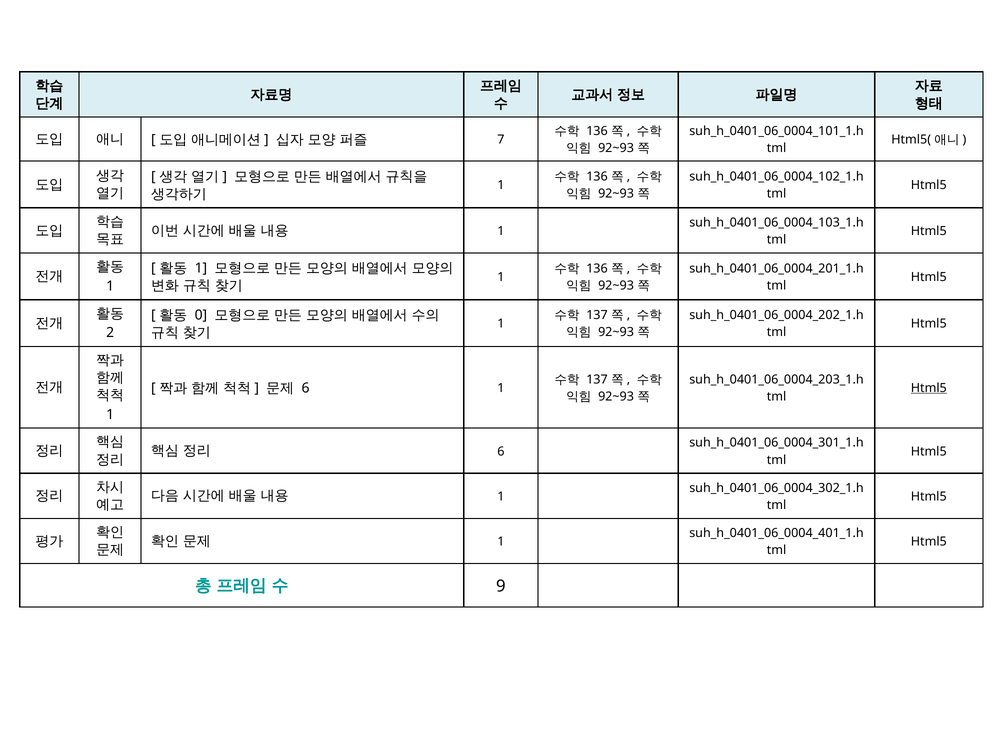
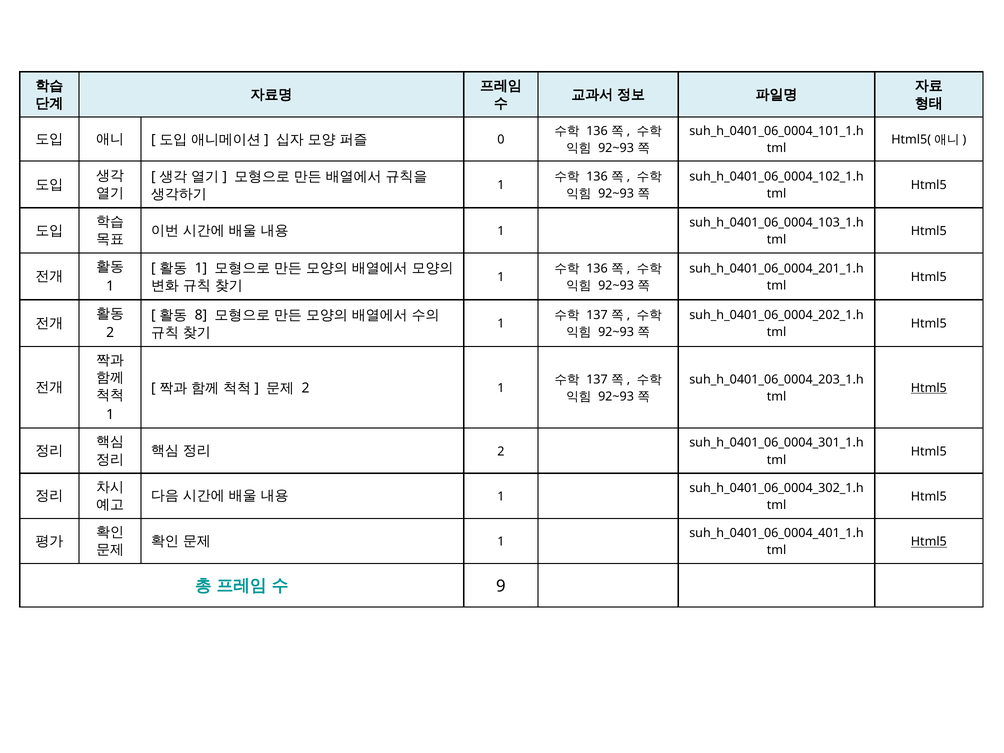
7: 7 -> 0 (501, 140)
0: 0 -> 8 (201, 315)
6: 6 -> 2 (306, 388)
6: 6 -> 2 (501, 451)
Html5 underline: none -> present (929, 542)
